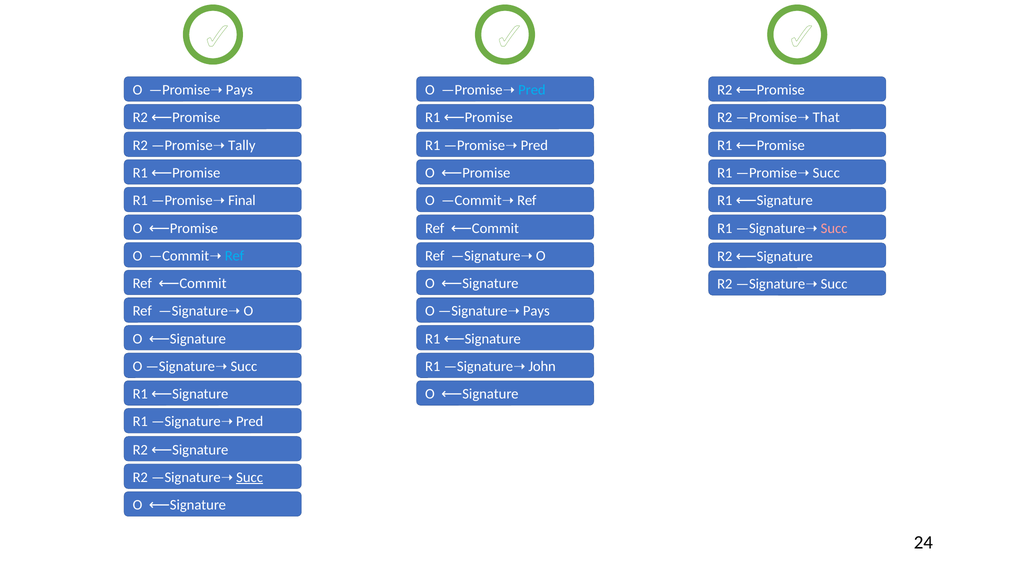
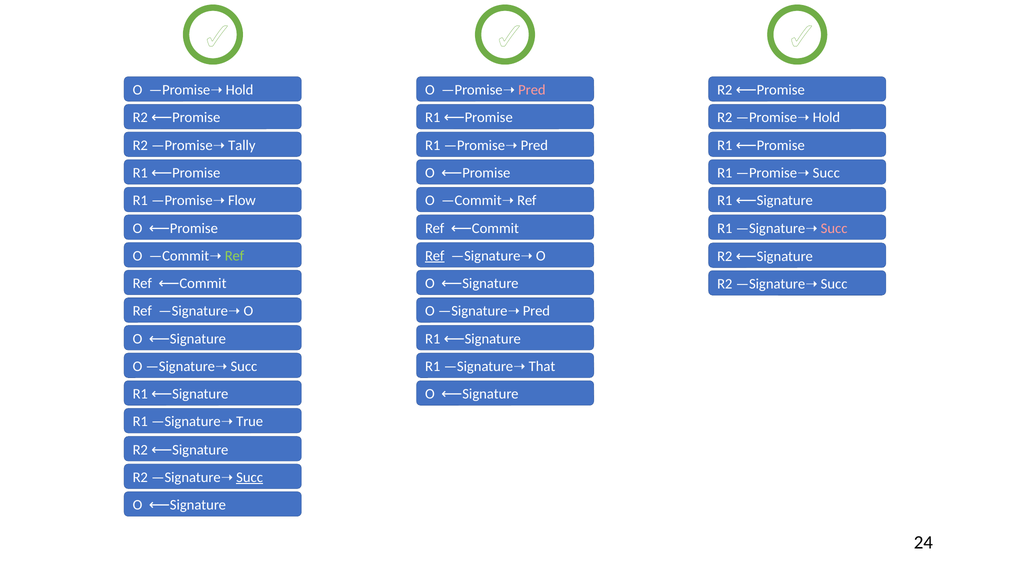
Pays: Pays -> Hold (240, 90)
Pred colour: light blue -> pink (532, 90)
That: That -> Hold (826, 118)
Final: Final -> Flow (242, 201)
Ref colour: light blue -> light green (234, 256)
Ref underline: none -> present (435, 256)
Pays: Pays -> Pred (536, 311)
John: John -> That (542, 366)
Pred: Pred -> True (250, 422)
